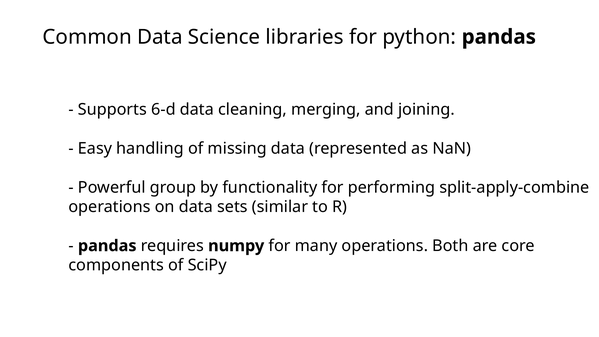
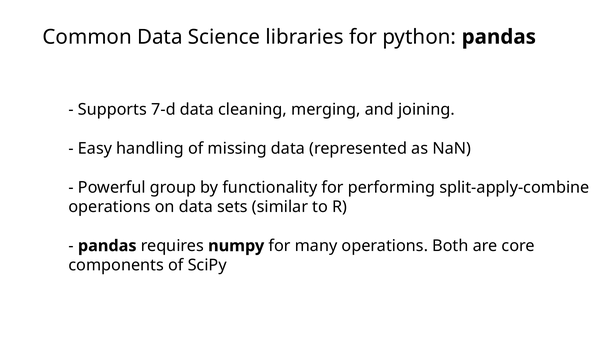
6-d: 6-d -> 7-d (163, 110)
